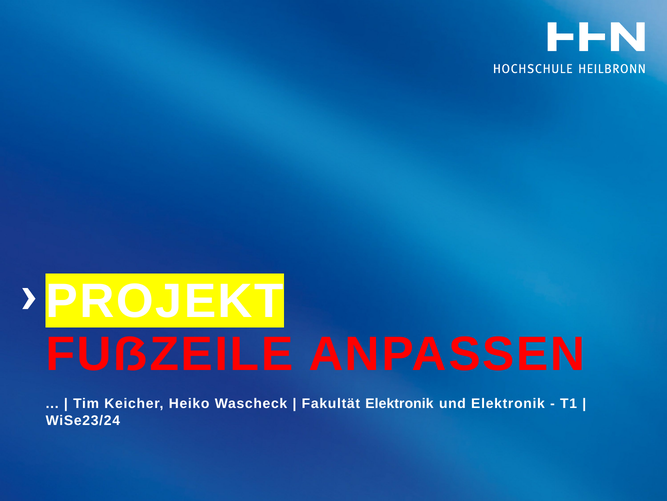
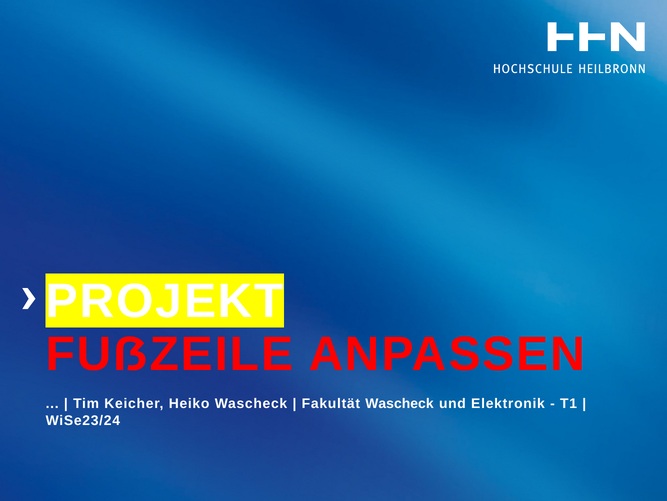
Fakultät Elektronik: Elektronik -> Wascheck (399, 403)
